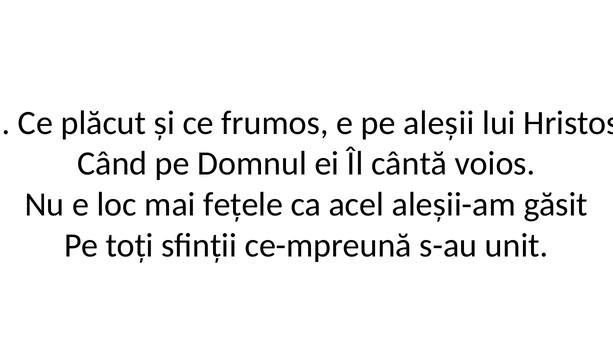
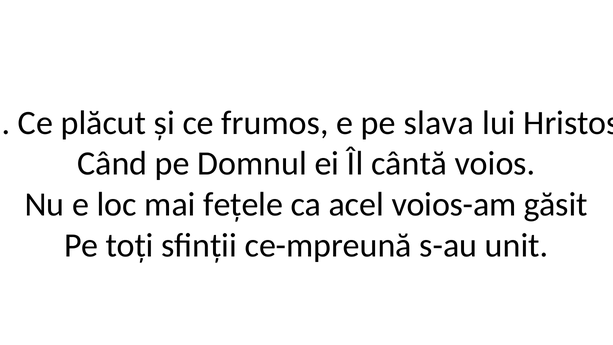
aleșii: aleșii -> slava (439, 123)
aleșii-am: aleșii-am -> voios-am (454, 204)
